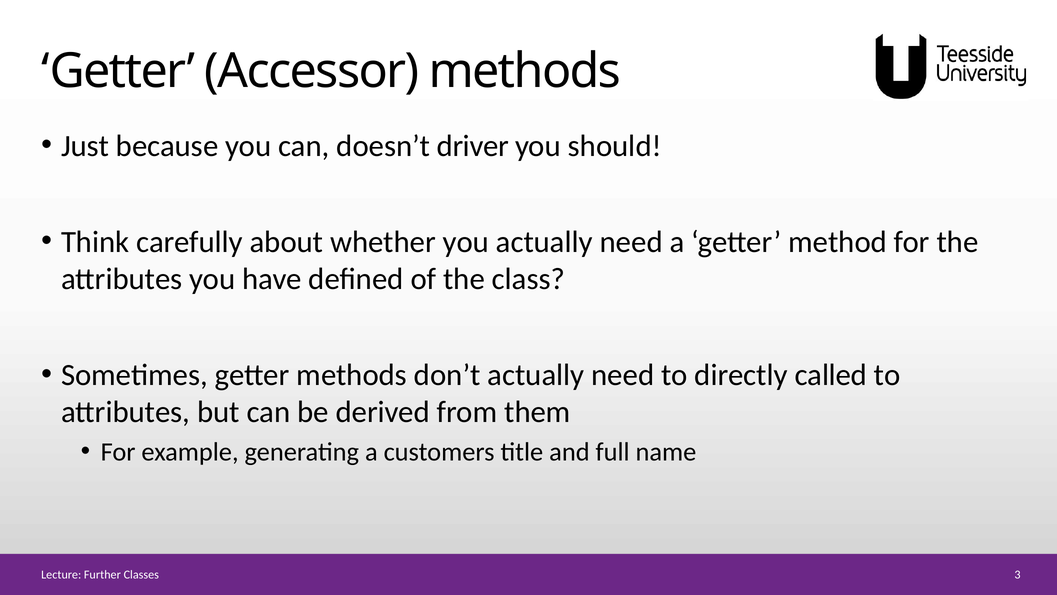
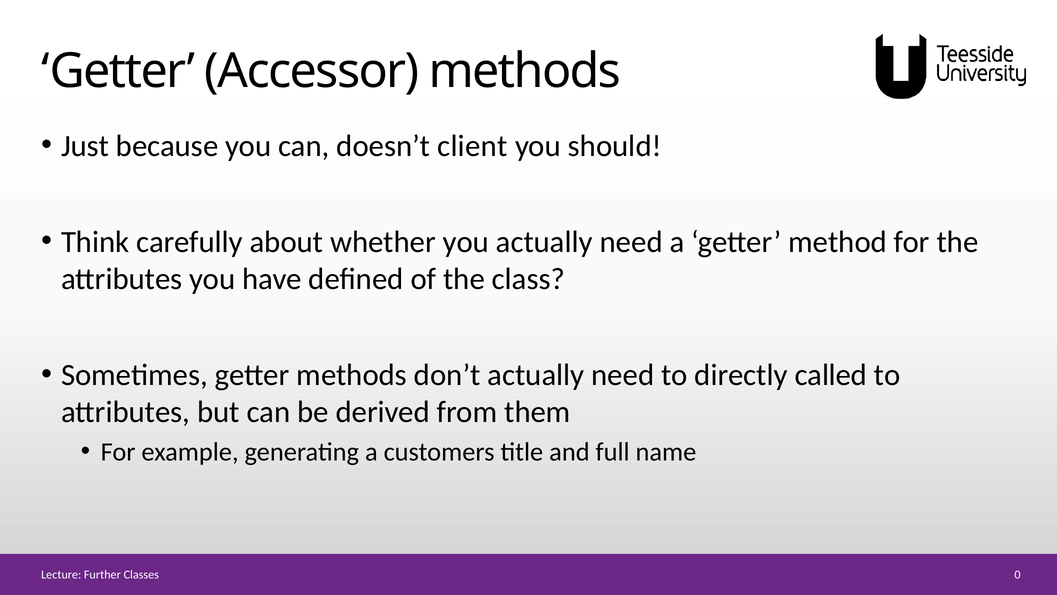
driver: driver -> client (473, 146)
3: 3 -> 0 (1017, 574)
